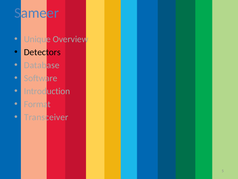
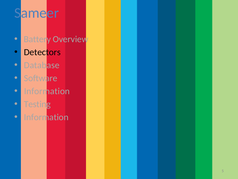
Unique: Unique -> Battery (37, 39)
Introduction: Introduction -> Information (47, 91)
Format: Format -> Testing (37, 104)
Transceiver: Transceiver -> Information (46, 117)
